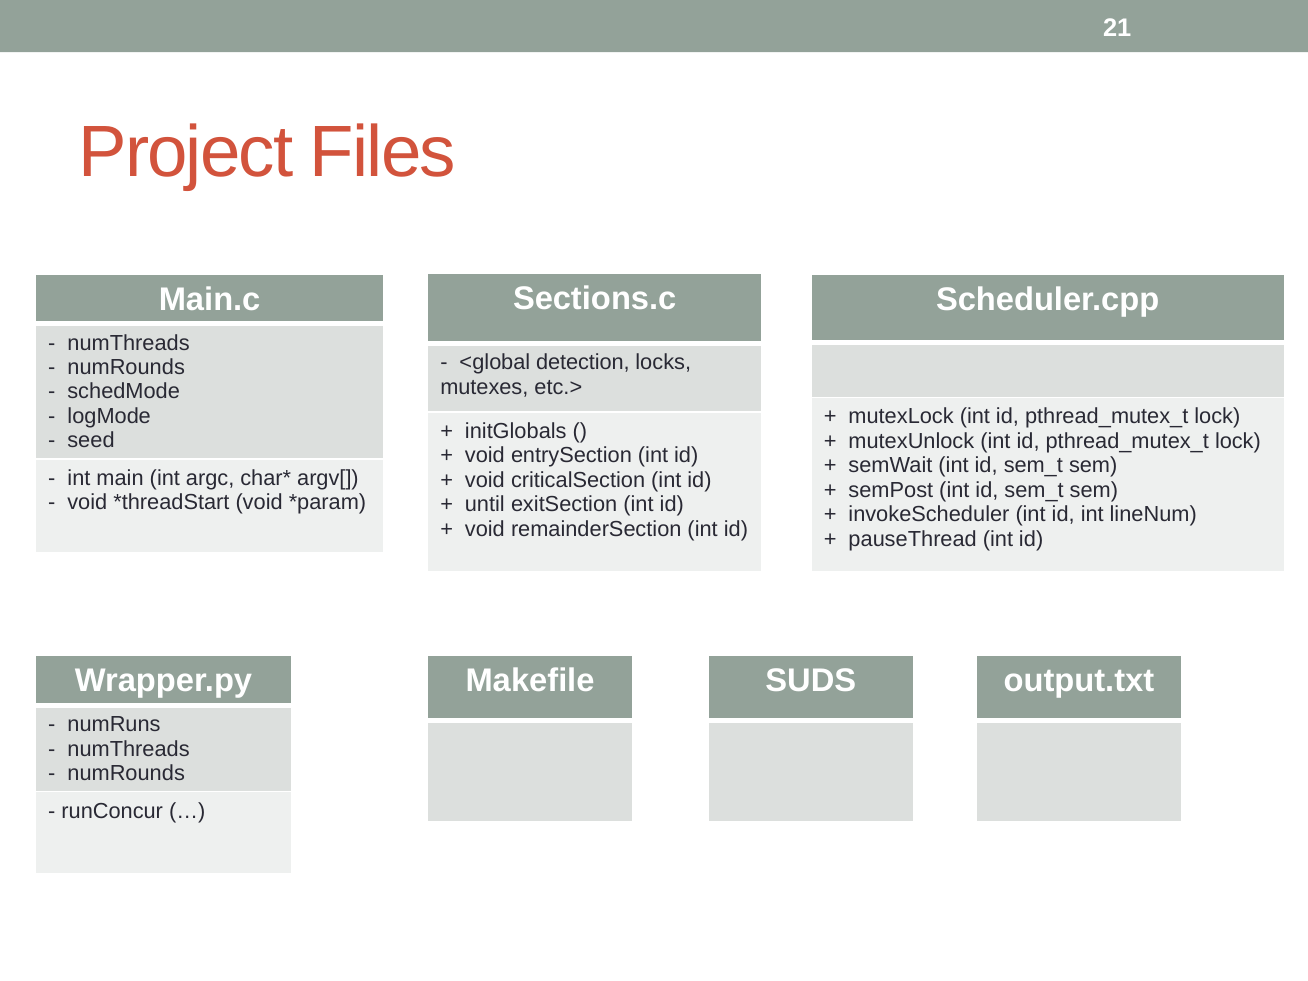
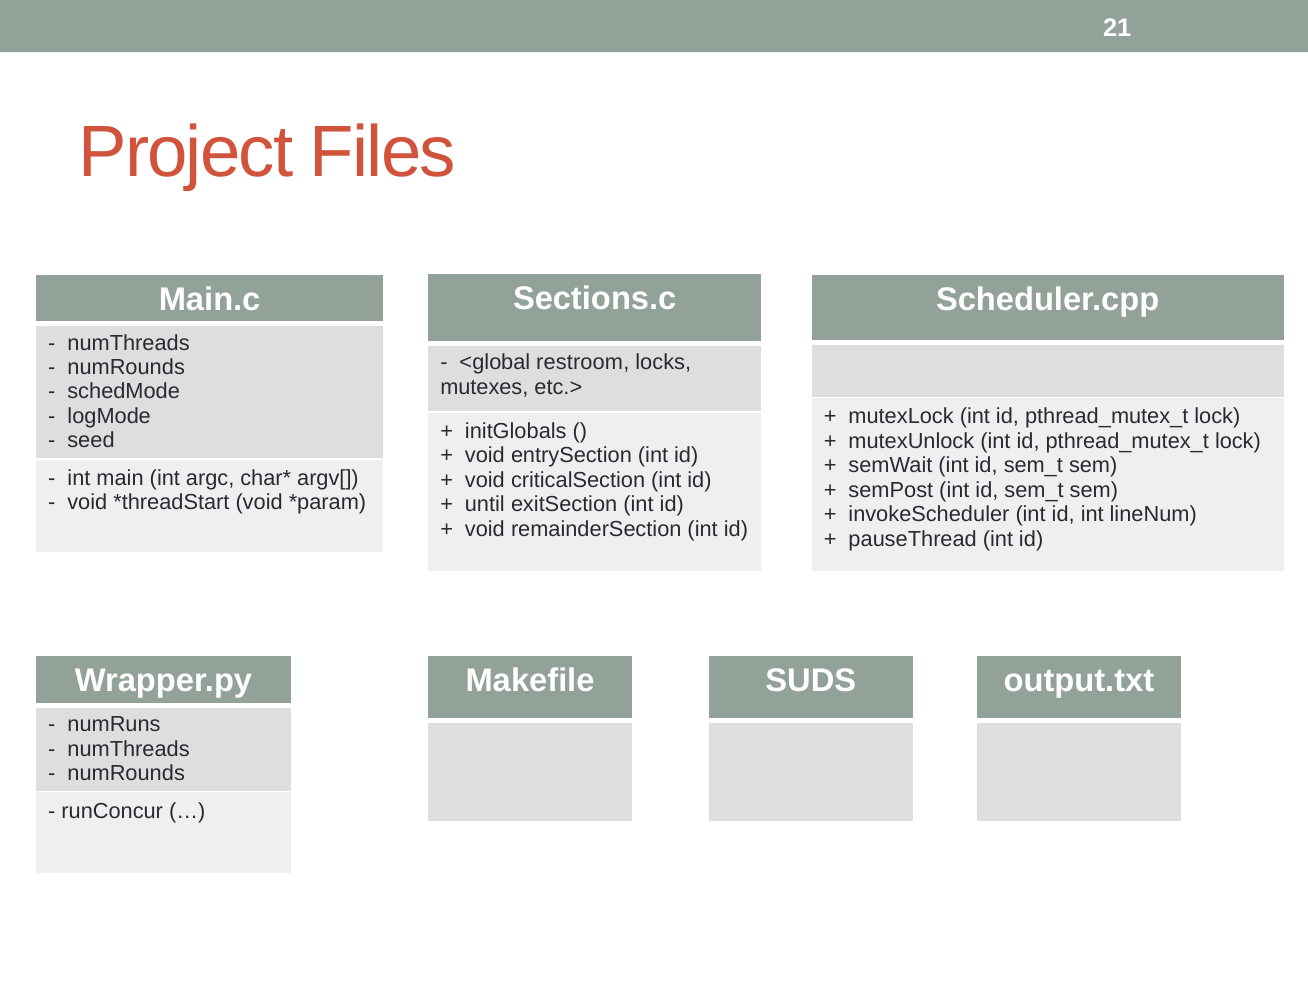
detection: detection -> restroom (583, 362)
